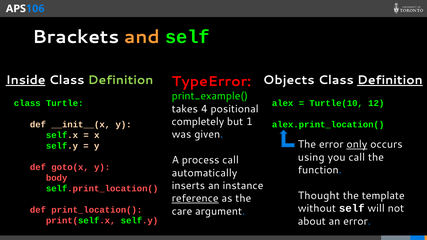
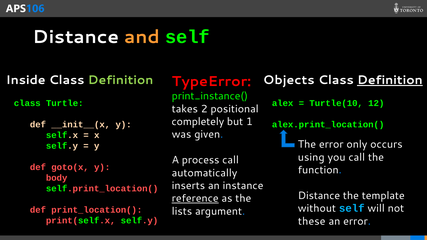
Brackets: Brackets -> Distance (76, 37)
Inside underline: present -> none (26, 80)
print_example(: print_example( -> print_instance( (210, 96)
4: 4 -> 2 (204, 109)
only underline: present -> none (357, 144)
Thought: Thought -> Distance (319, 196)
self colour: white -> light blue (352, 209)
care: care -> lists (182, 211)
about: about -> these (312, 221)
